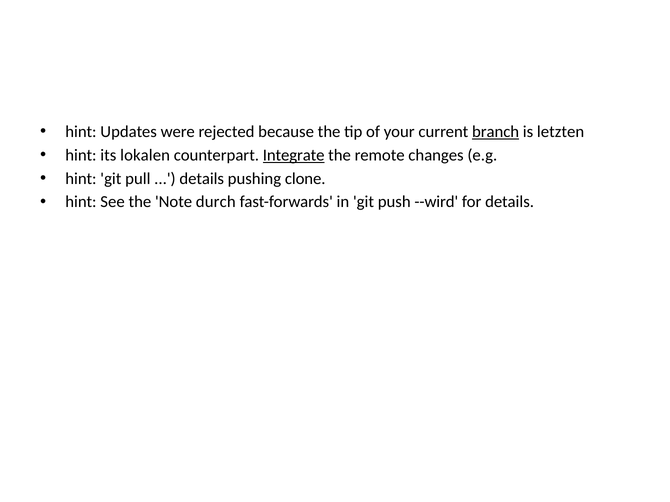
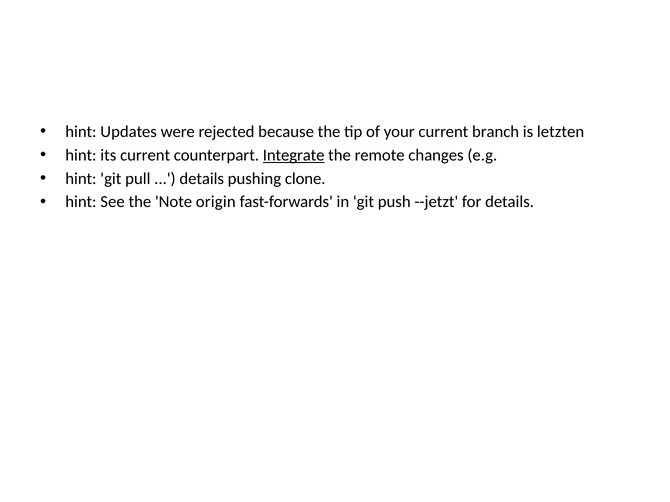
branch underline: present -> none (496, 132)
its lokalen: lokalen -> current (145, 155)
durch: durch -> origin (216, 202)
--wird: --wird -> --jetzt (436, 202)
